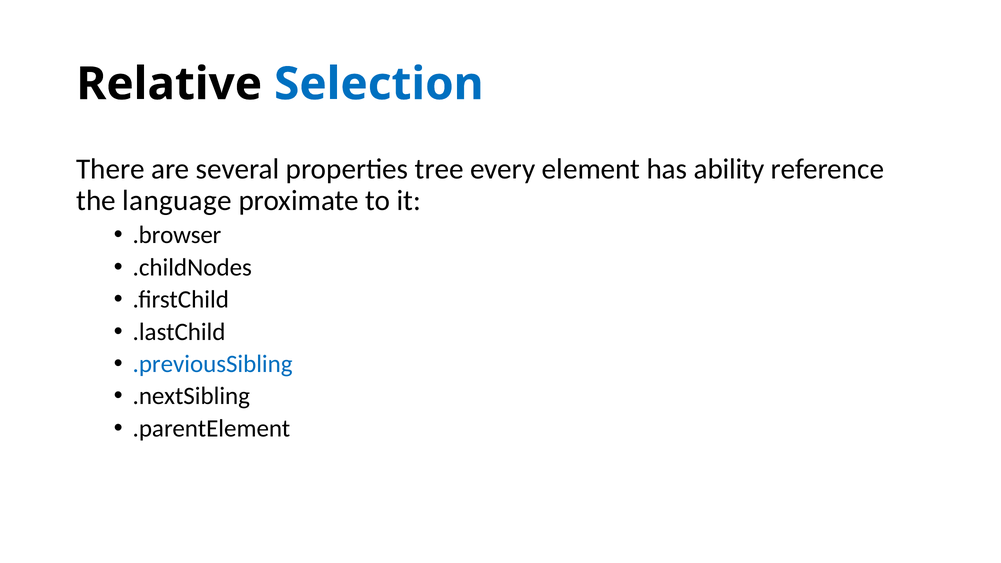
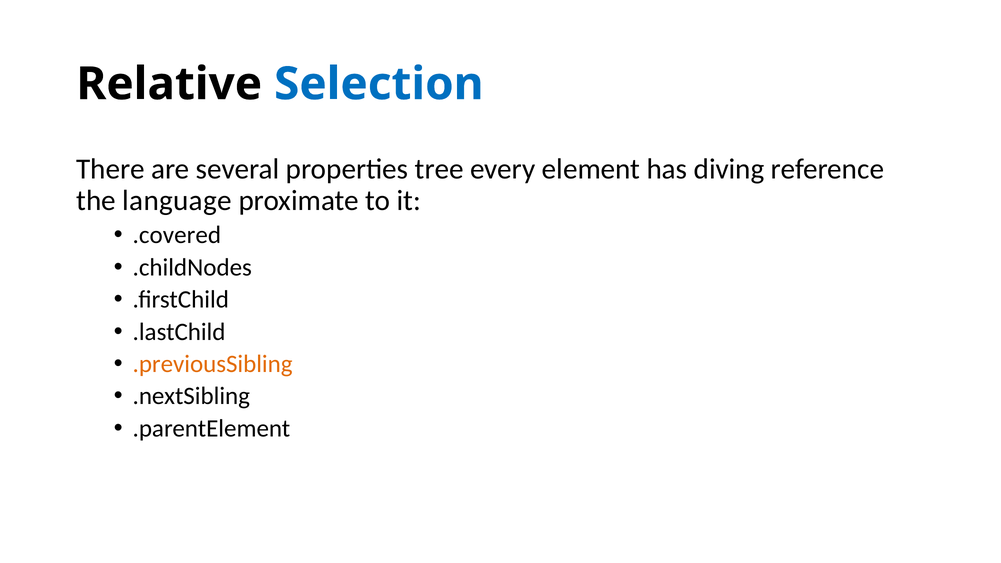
ability: ability -> diving (729, 169)
.browser: .browser -> .covered (177, 235)
.previousSibling colour: blue -> orange (213, 364)
